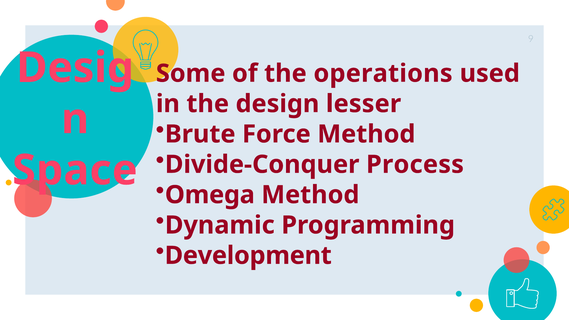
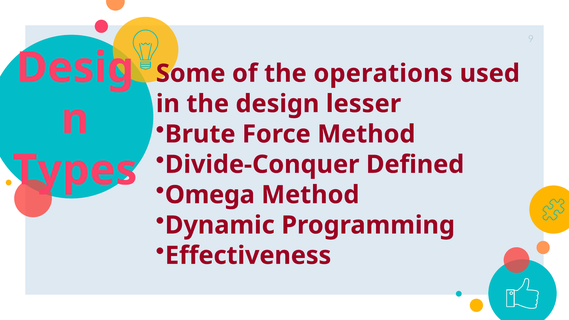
Process: Process -> Defined (415, 165)
Space: Space -> Types (75, 170)
Development: Development -> Effectiveness (248, 256)
